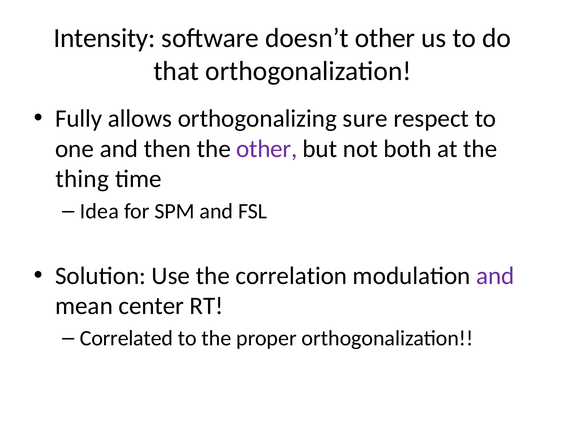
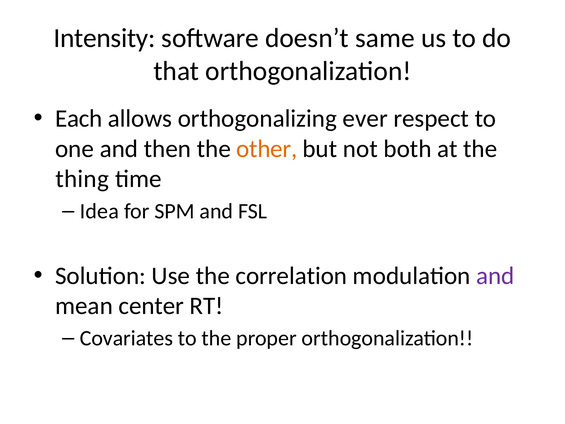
doesn’t other: other -> same (385, 38)
Fully: Fully -> Each (79, 119)
sure: sure -> ever (365, 119)
other colour: purple -> orange (267, 149)
Correlated: Correlated -> Covariates (126, 338)
